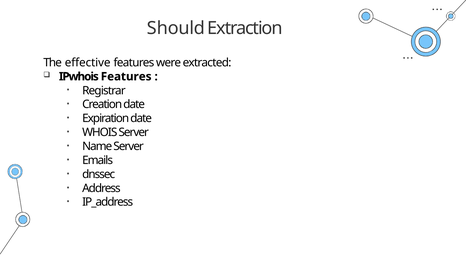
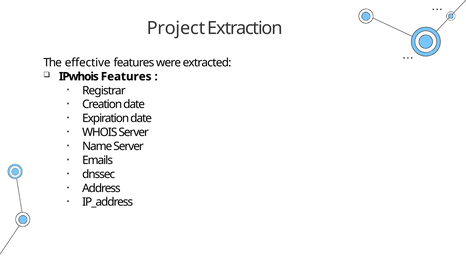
Should: Should -> Project (176, 28)
